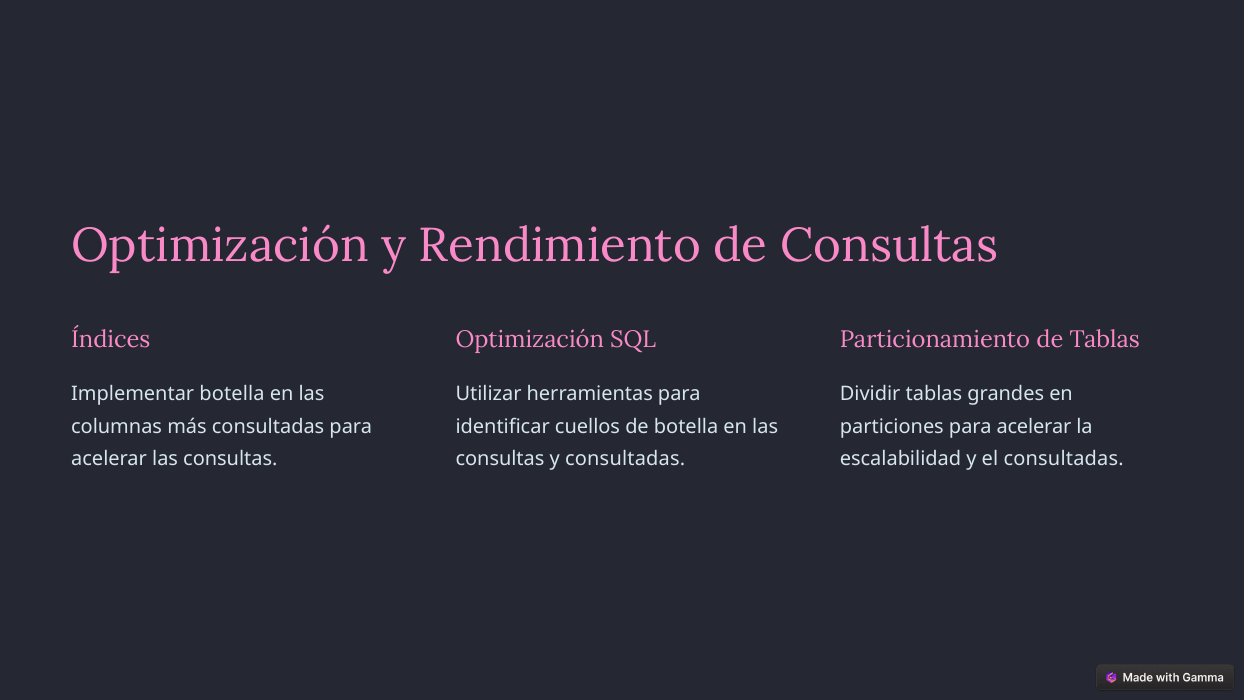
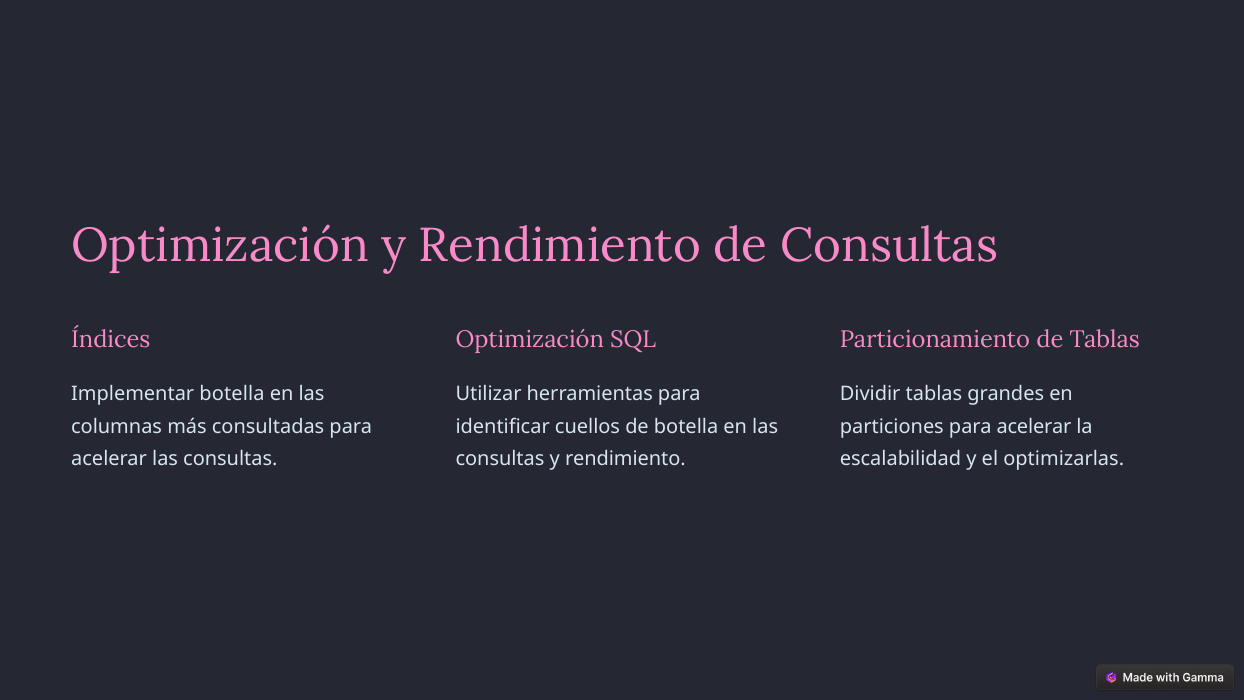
consultas y consultadas: consultadas -> rendimiento (625, 459)
el consultadas: consultadas -> optimizarlas (1064, 459)
